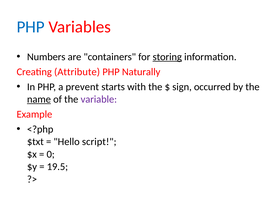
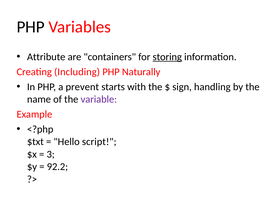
PHP colour: blue -> black (31, 27)
Numbers: Numbers -> Attribute (46, 57)
Attribute: Attribute -> Including (77, 72)
occurred: occurred -> handling (212, 87)
name underline: present -> none (39, 99)
0: 0 -> 3 (51, 154)
19.5: 19.5 -> 92.2 (57, 166)
